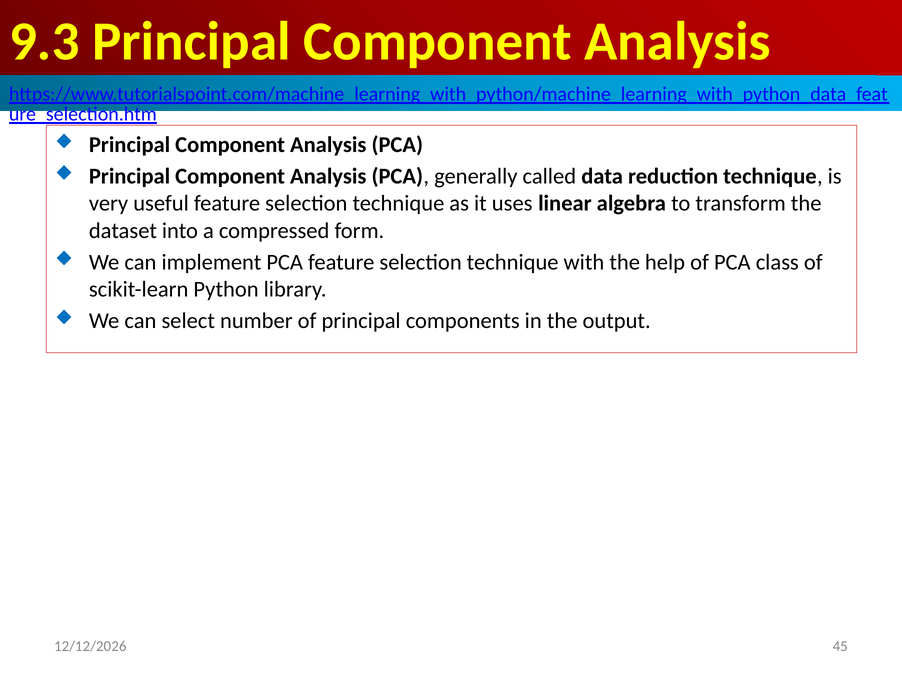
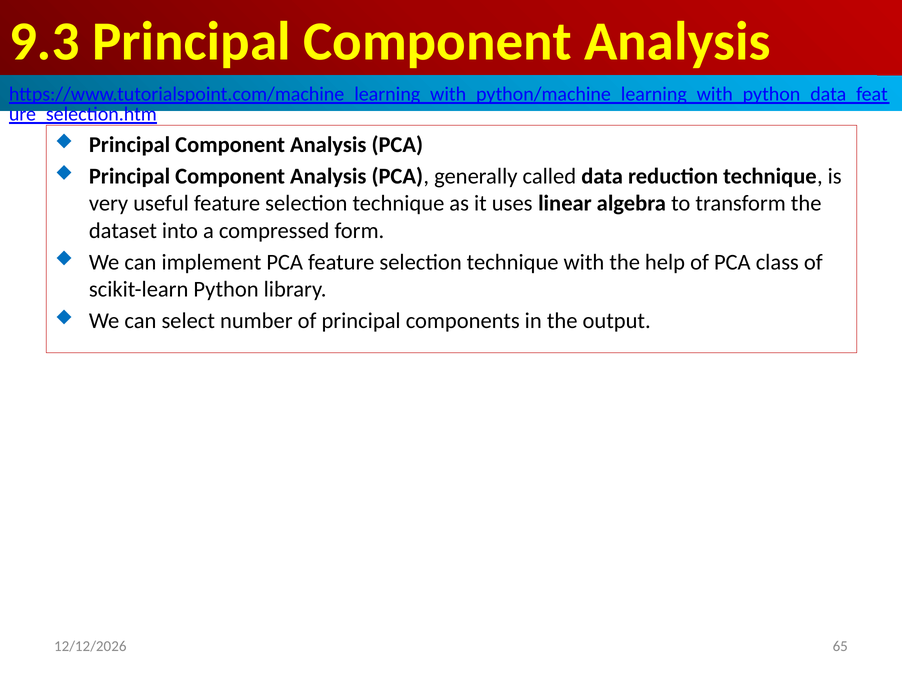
45: 45 -> 65 (840, 646)
